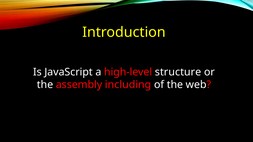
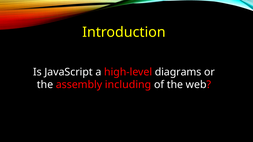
structure: structure -> diagrams (178, 72)
